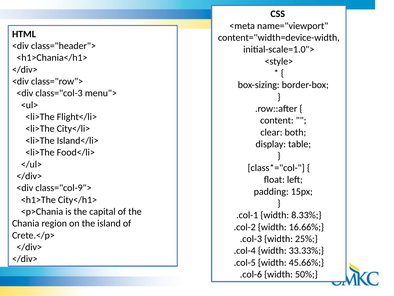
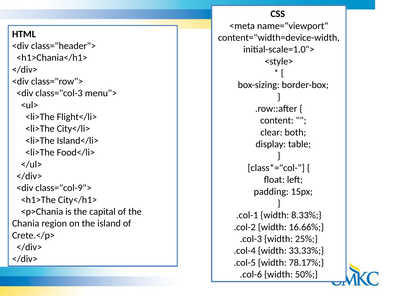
45.66%: 45.66% -> 78.17% (306, 262)
